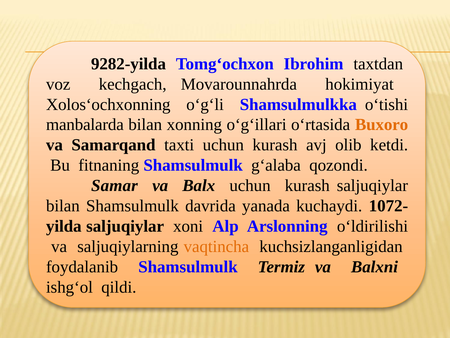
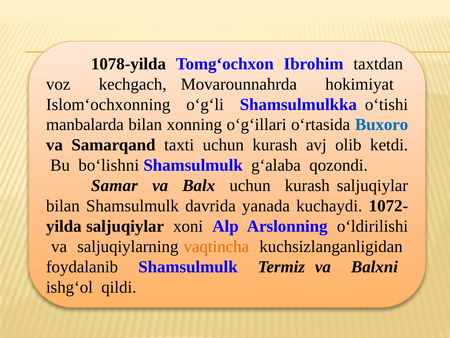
9282-yilda: 9282-yilda -> 1078-yilda (128, 64)
Xolos‘ochxonning: Xolos‘ochxonning -> Islom‘ochxonning (108, 104)
Buxoro colour: orange -> blue (382, 125)
fitnaning: fitnaning -> boʻlishni (109, 165)
